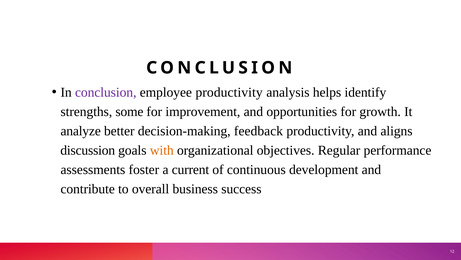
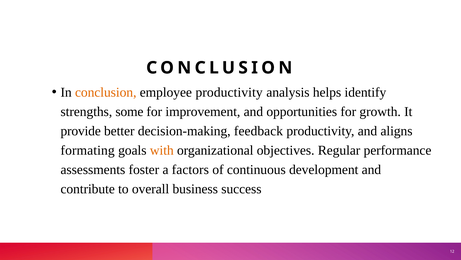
conclusion colour: purple -> orange (106, 92)
analyze: analyze -> provide (81, 131)
discussion: discussion -> formating (88, 150)
current: current -> factors (190, 169)
